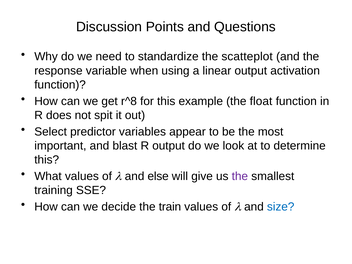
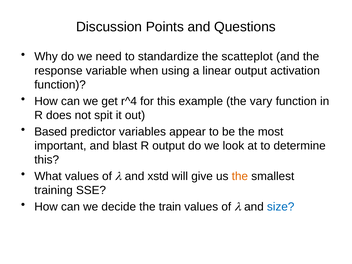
r^8: r^8 -> r^4 (129, 101)
float: float -> vary (261, 101)
Select: Select -> Based (51, 132)
else: else -> xstd (158, 176)
the colour: purple -> orange (240, 176)
